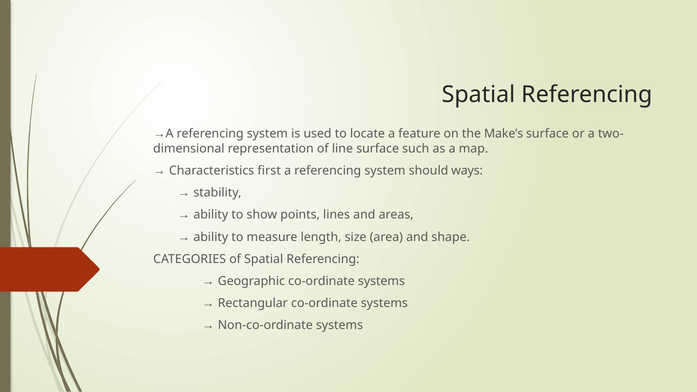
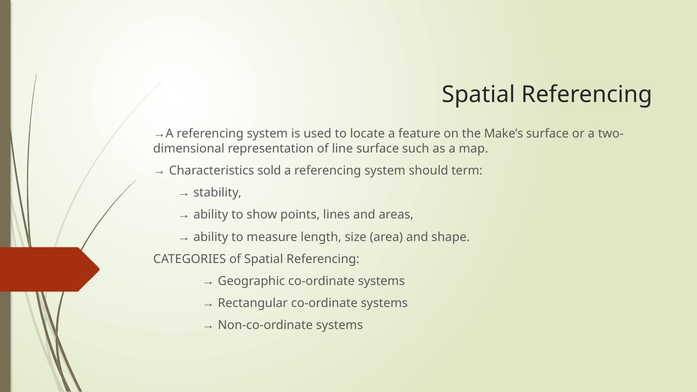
first: first -> sold (269, 171)
ways: ways -> term (467, 171)
